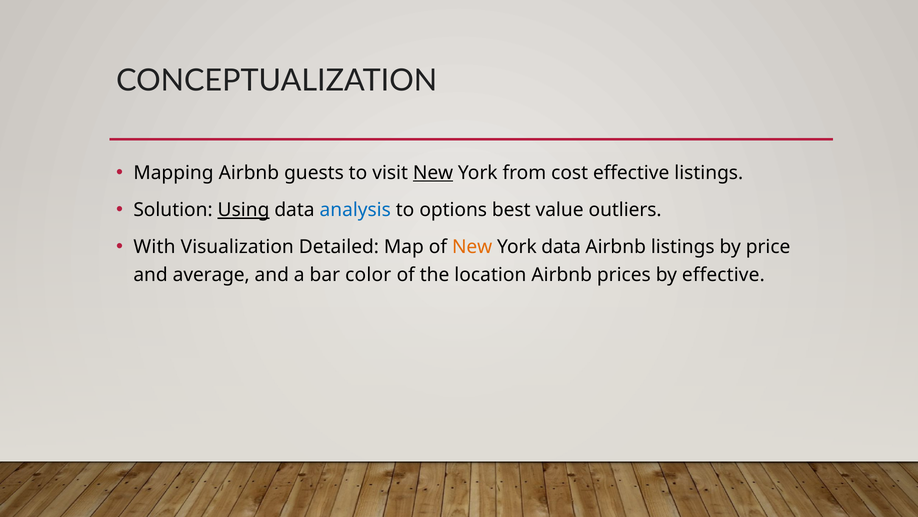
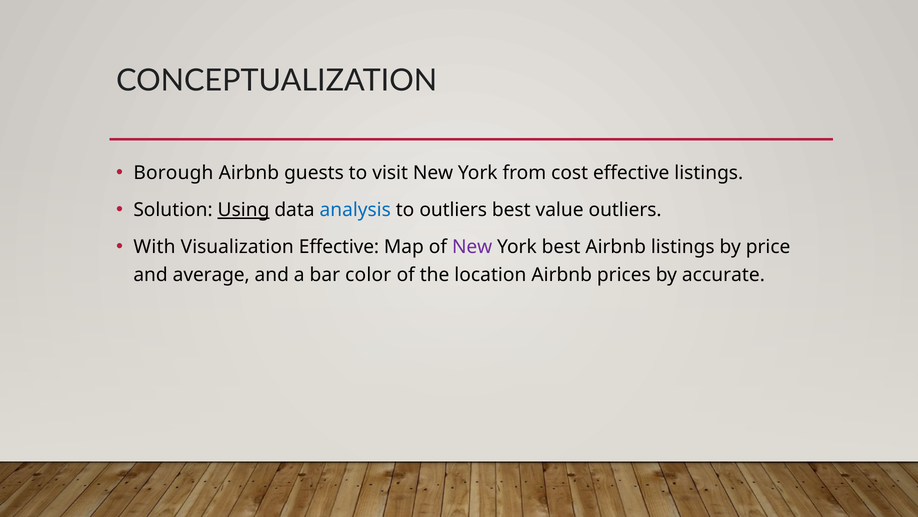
Mapping: Mapping -> Borough (173, 173)
New underline: present -> none (433, 173)
to options: options -> outliers (453, 210)
Visualization Detailed: Detailed -> Effective (339, 247)
New colour: orange -> purple (472, 247)
York data: data -> best (561, 247)
by effective: effective -> accurate (723, 274)
